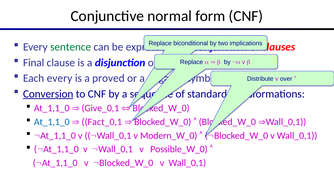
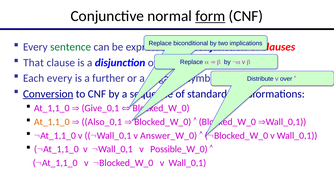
form underline: none -> present (210, 16)
Final: Final -> That (34, 63)
proved: proved -> further (108, 78)
At_1,1_0 colour: blue -> orange (52, 122)
Fact_0,1: Fact_0,1 -> Also_0,1 (102, 122)
Modern_W_0: Modern_W_0 -> Answer_W_0 (169, 135)
